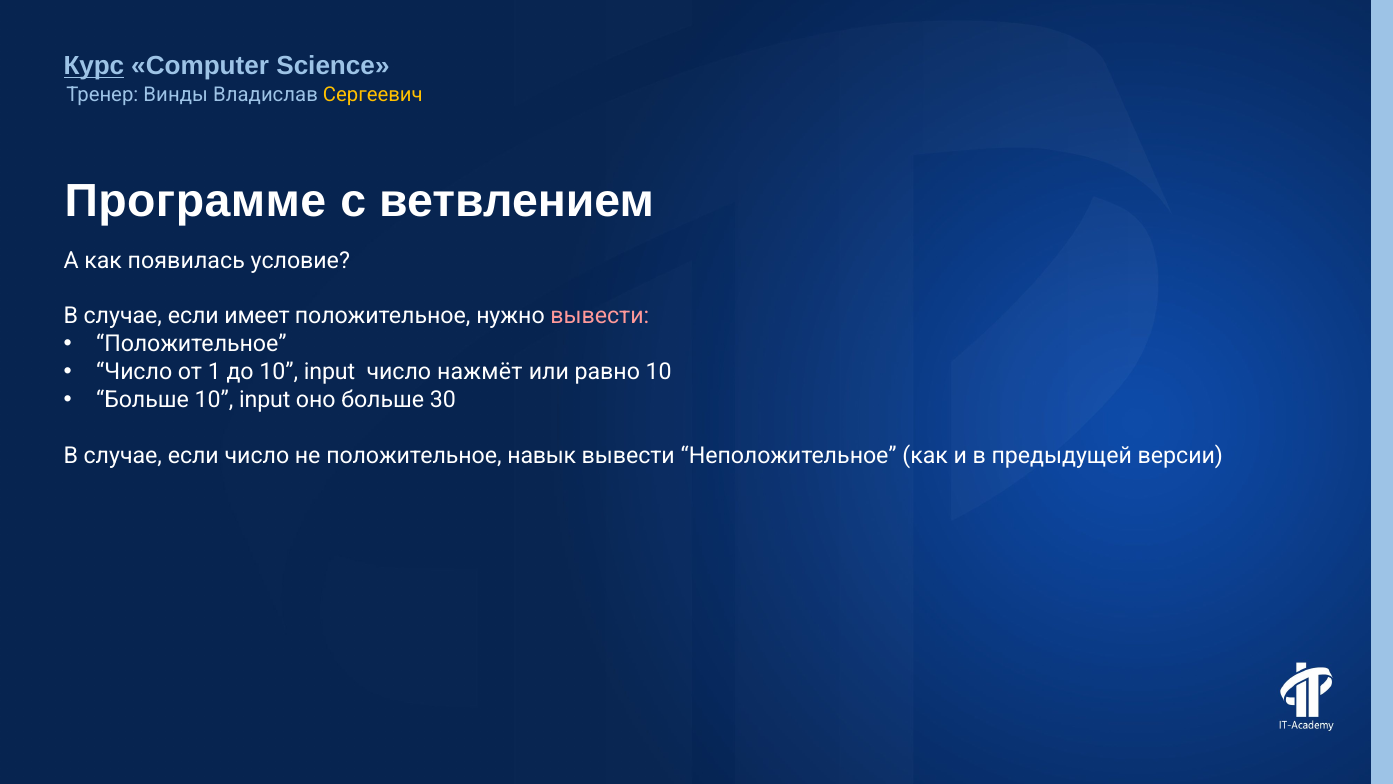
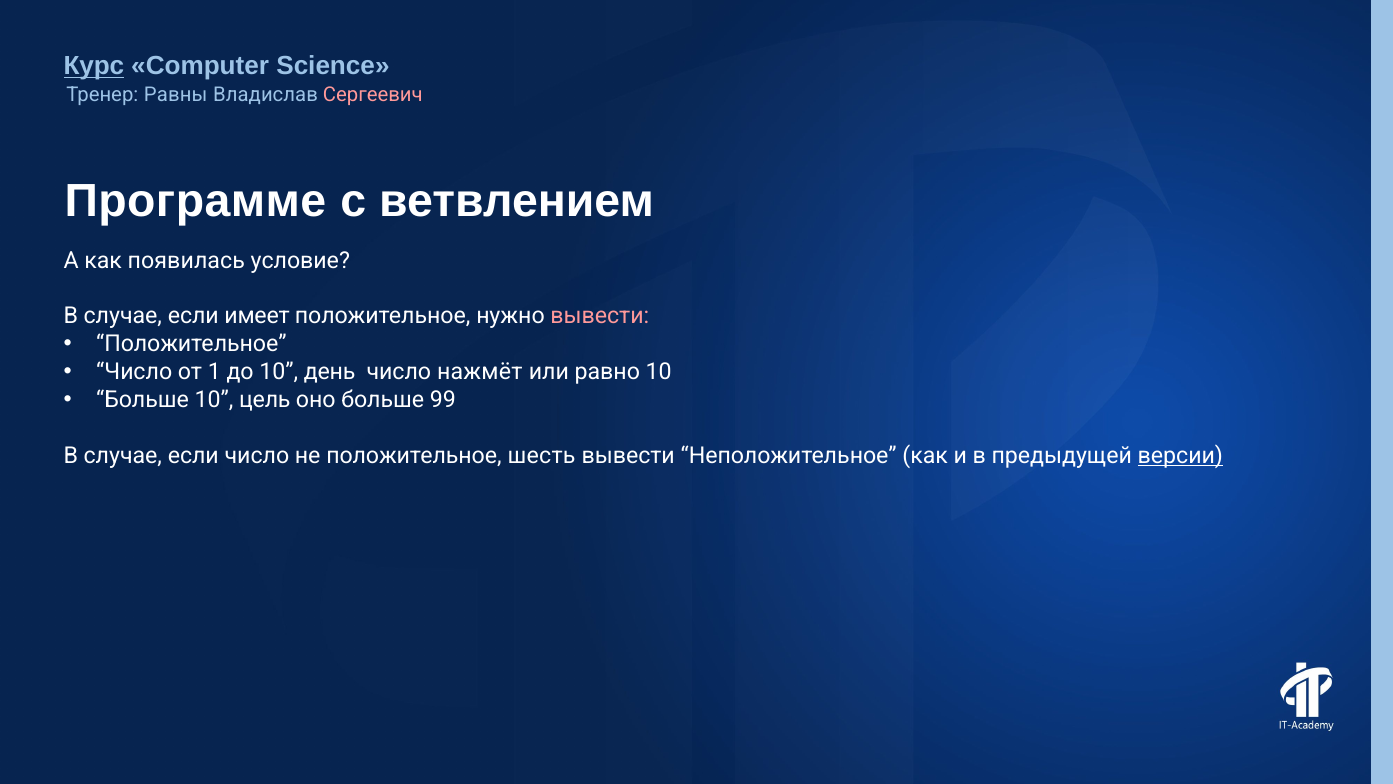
Винды: Винды -> Равны (176, 95)
Сергеевич colour: yellow -> pink (373, 95)
до 10 input: input -> день (330, 372)
Больше 10 input: input -> цель (265, 400)
30: 30 -> 99 (443, 400)
навык: навык -> шесть (542, 455)
версии underline: none -> present (1180, 455)
